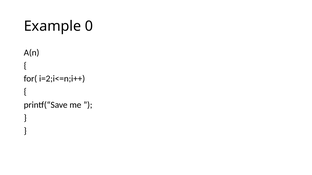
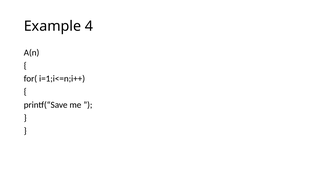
0: 0 -> 4 (89, 26)
i=2;i<=n;i++: i=2;i<=n;i++ -> i=1;i<=n;i++ (62, 79)
